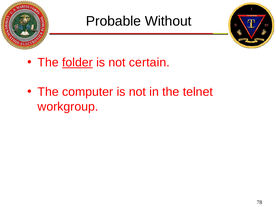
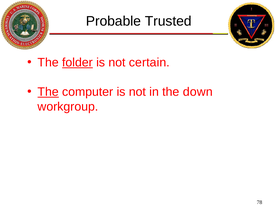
Without: Without -> Trusted (168, 21)
The underline: none -> present (48, 92)
telnet: telnet -> down (198, 92)
